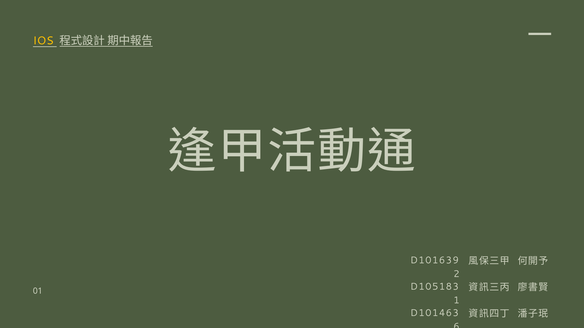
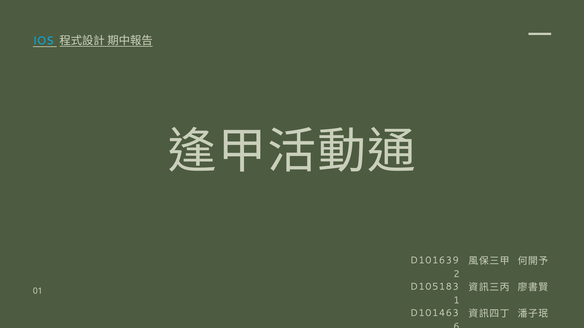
IOS colour: yellow -> light blue (43, 41)
